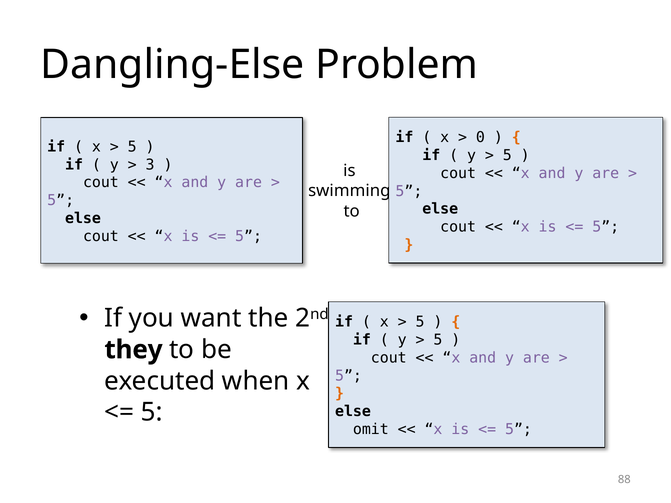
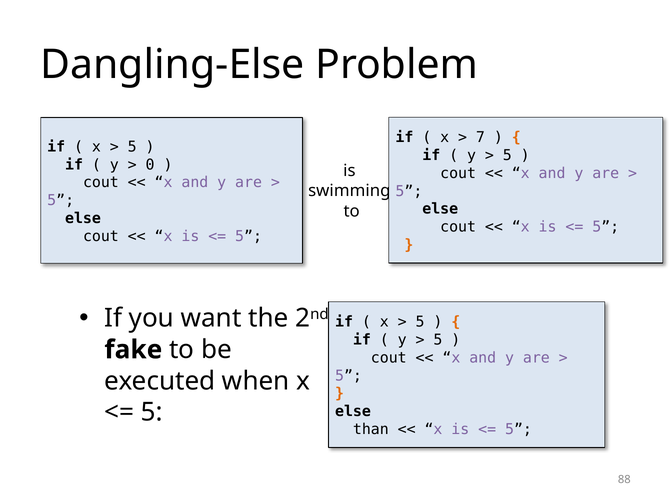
0: 0 -> 7 (480, 138)
3: 3 -> 0 (150, 165)
they: they -> fake (133, 350)
omit: omit -> than (371, 430)
